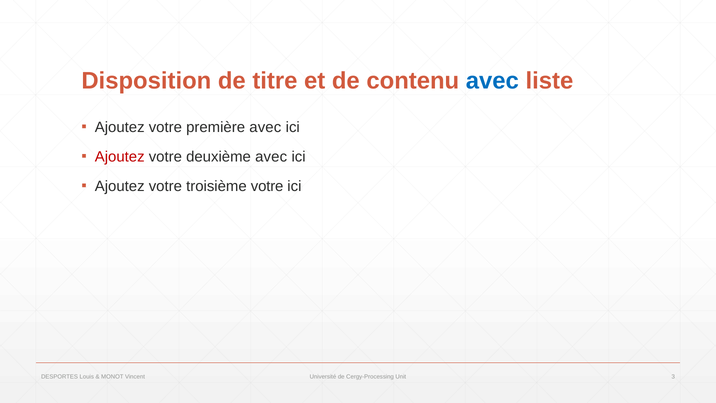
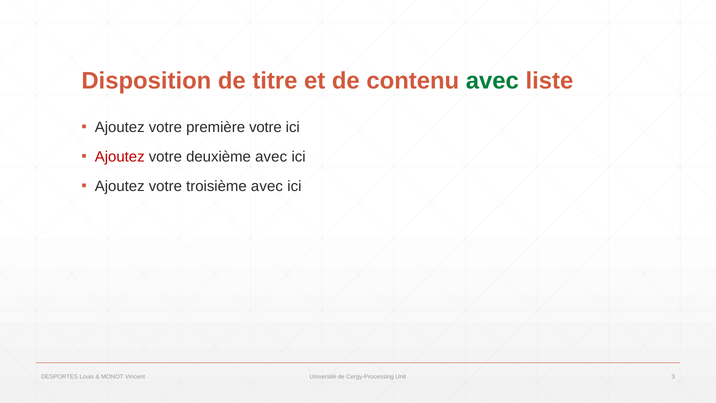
avec colour: blue -> green (492, 81)
première avec: avec -> votre (265, 127)
troisième votre: votre -> avec (267, 186)
